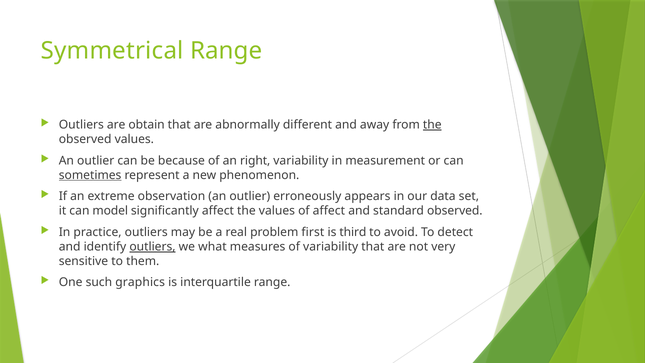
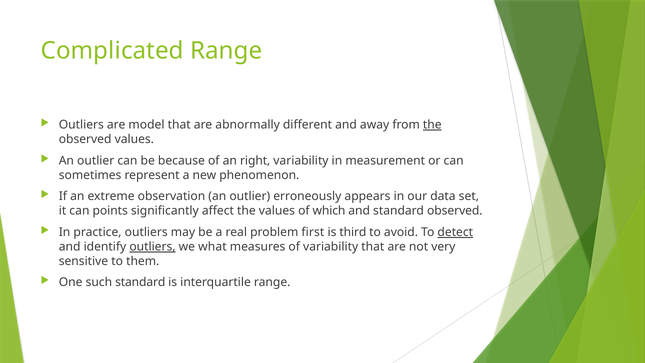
Symmetrical: Symmetrical -> Complicated (112, 51)
obtain: obtain -> model (147, 125)
sometimes underline: present -> none (90, 175)
model: model -> points (110, 211)
of affect: affect -> which (329, 211)
detect underline: none -> present (455, 232)
such graphics: graphics -> standard (140, 282)
